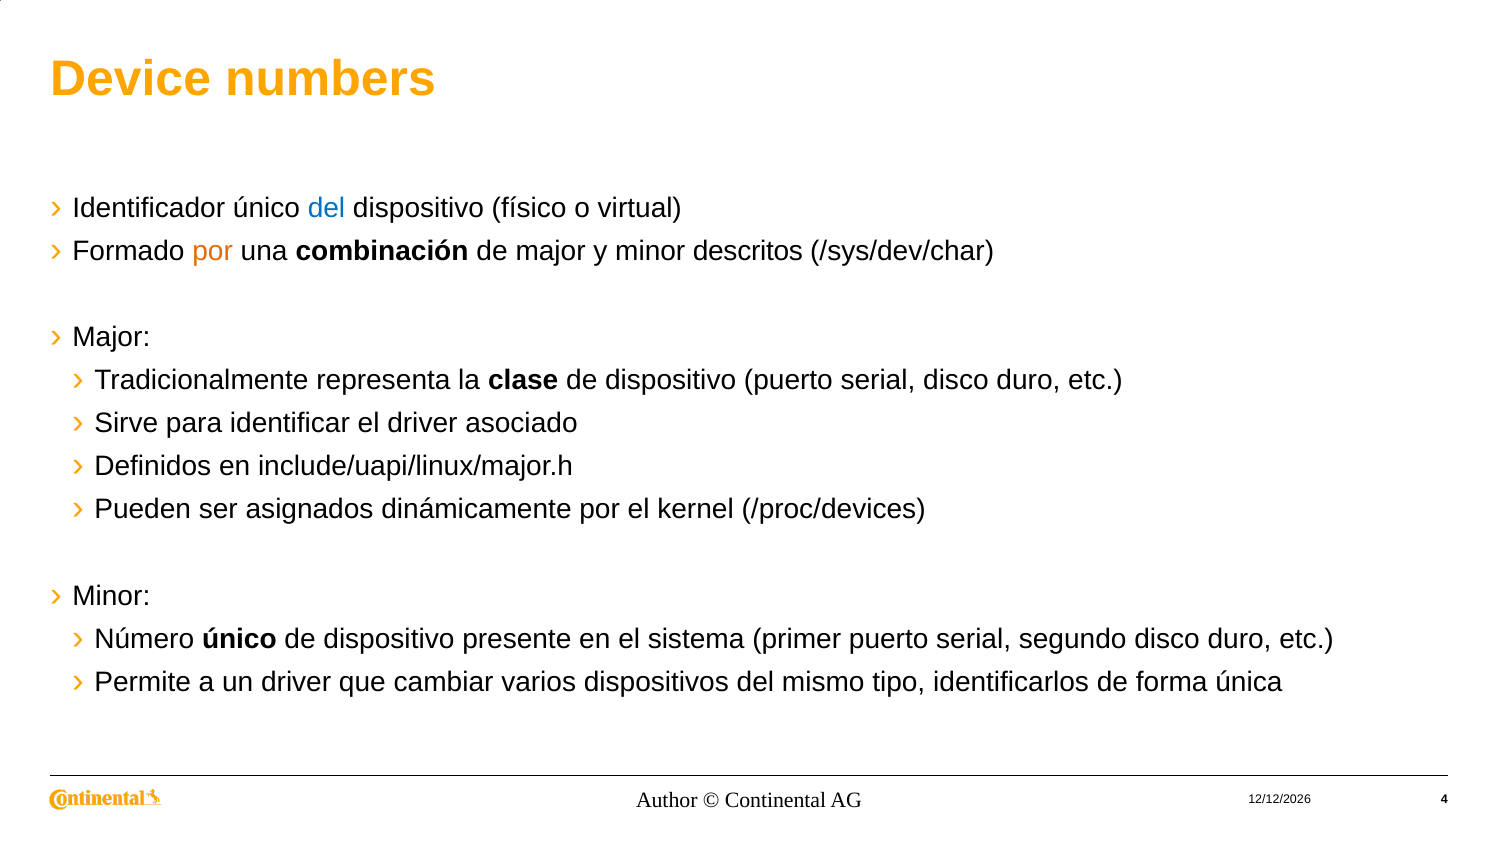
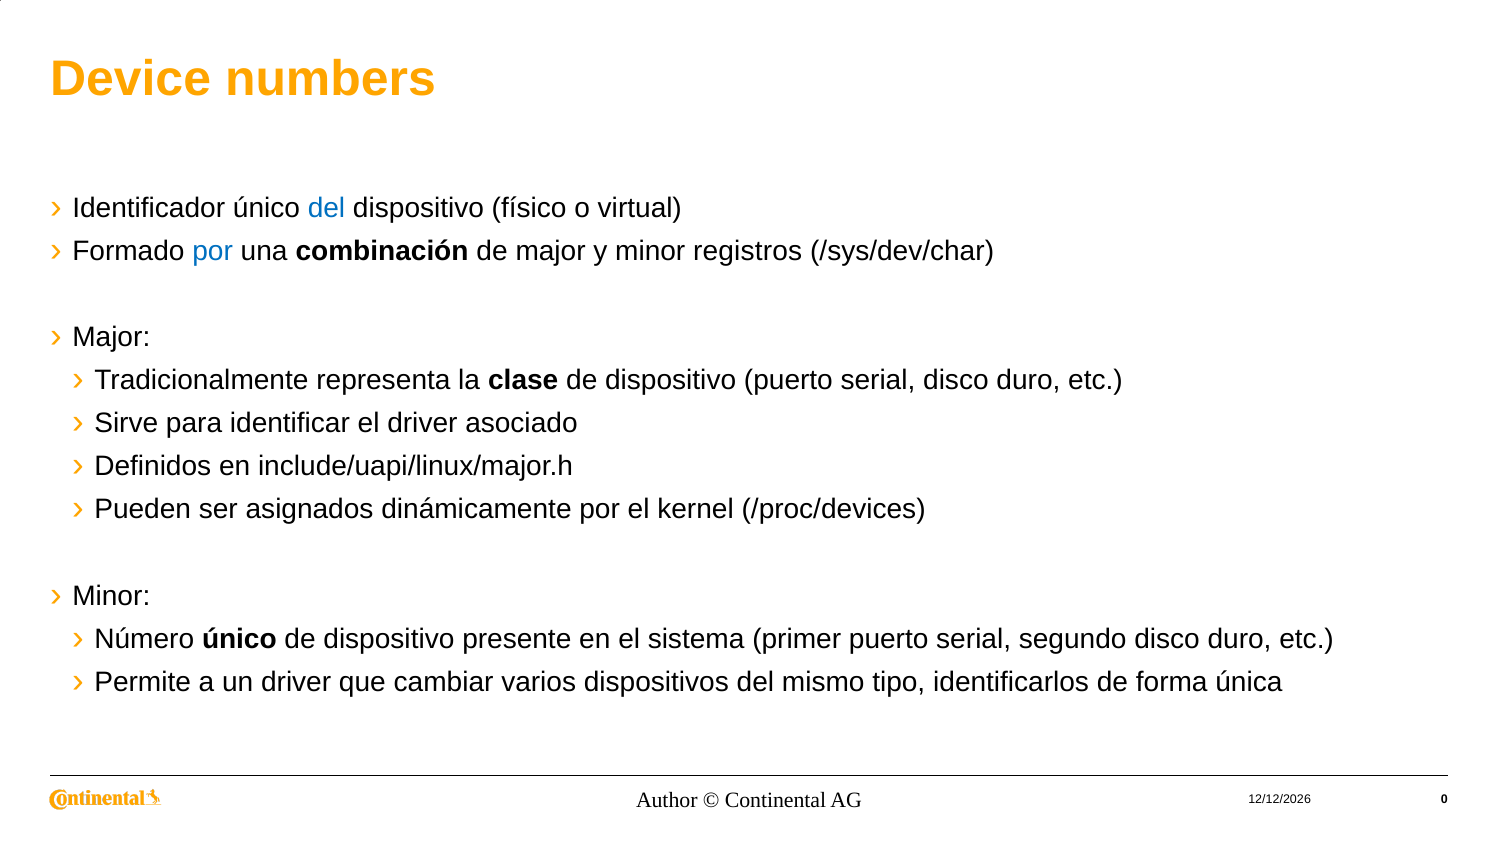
por colour: orange -> blue (213, 251)
descritos: descritos -> registros (748, 251)
4: 4 -> 0 (1444, 799)
